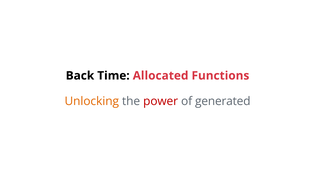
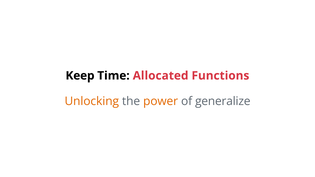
Back: Back -> Keep (80, 76)
power colour: red -> orange (161, 101)
generated: generated -> generalize (223, 101)
